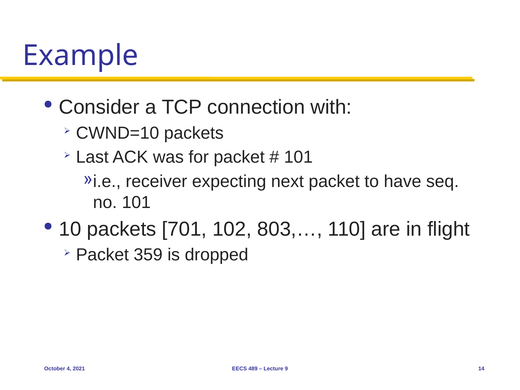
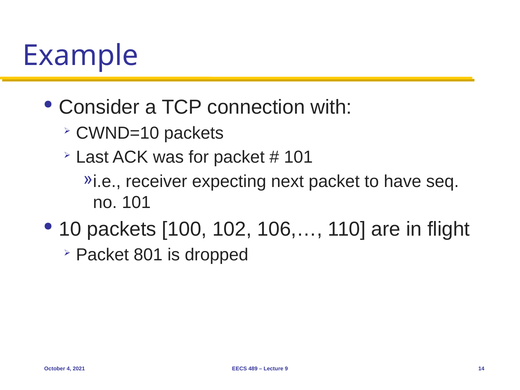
701: 701 -> 100 (184, 229)
803,…: 803,… -> 106,… (290, 229)
359: 359 -> 801 (148, 255)
